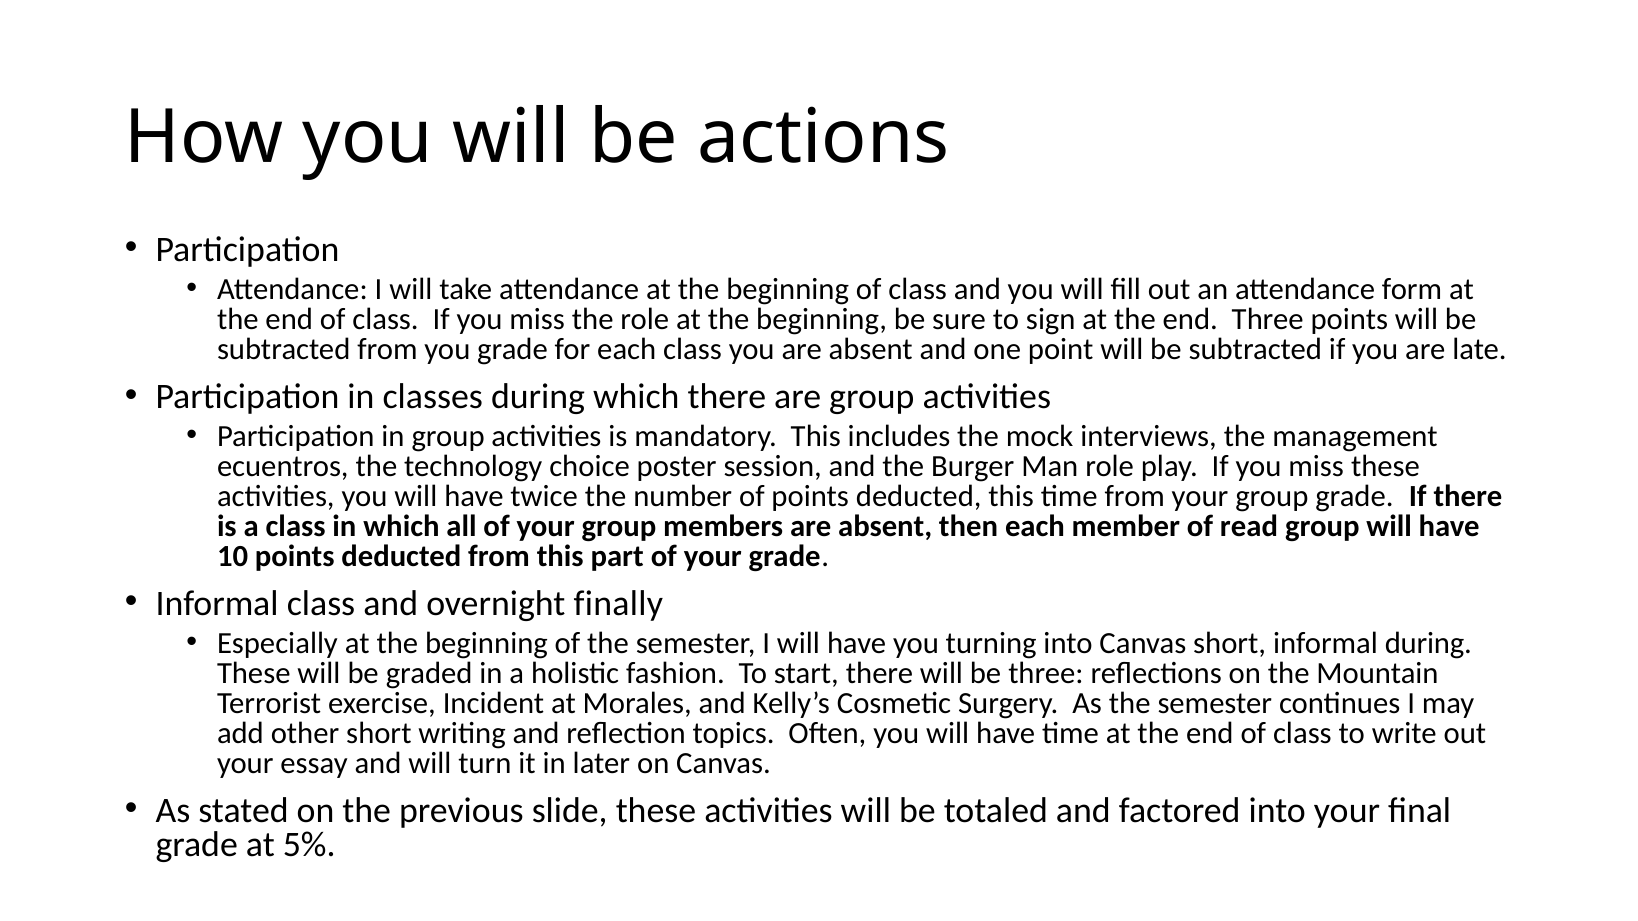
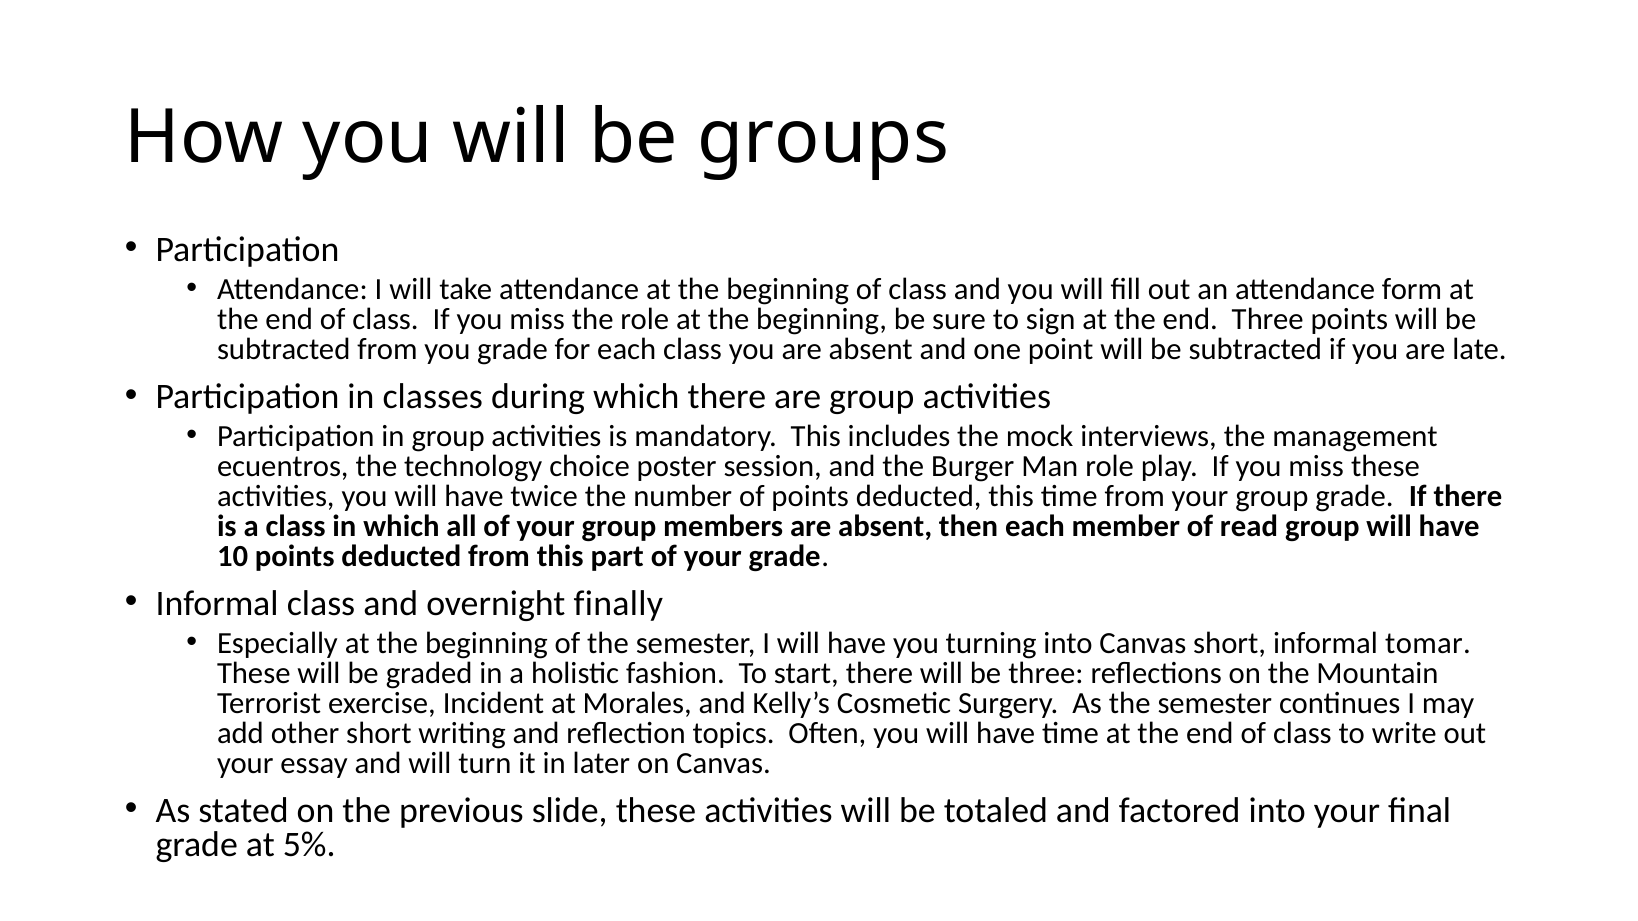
actions: actions -> groups (823, 138)
informal during: during -> tomar (1428, 644)
